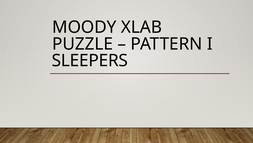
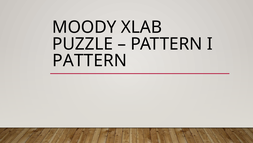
SLEEPERS: SLEEPERS -> PATTERN (90, 60)
